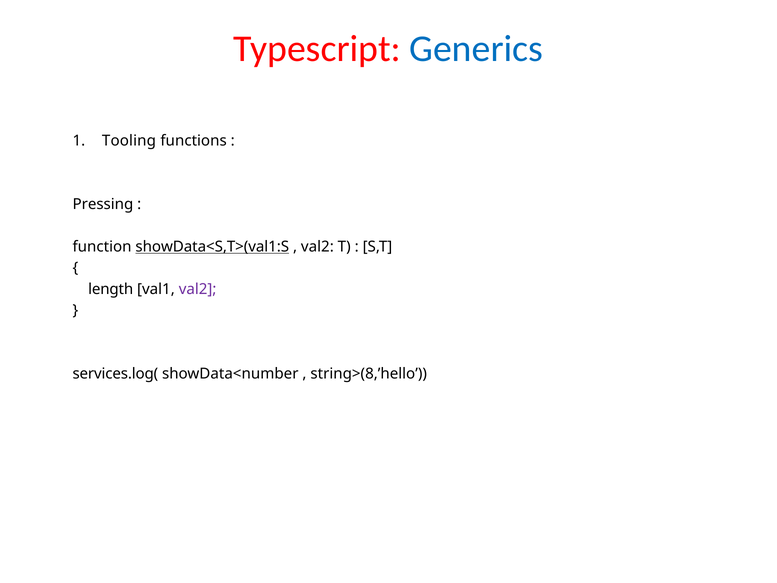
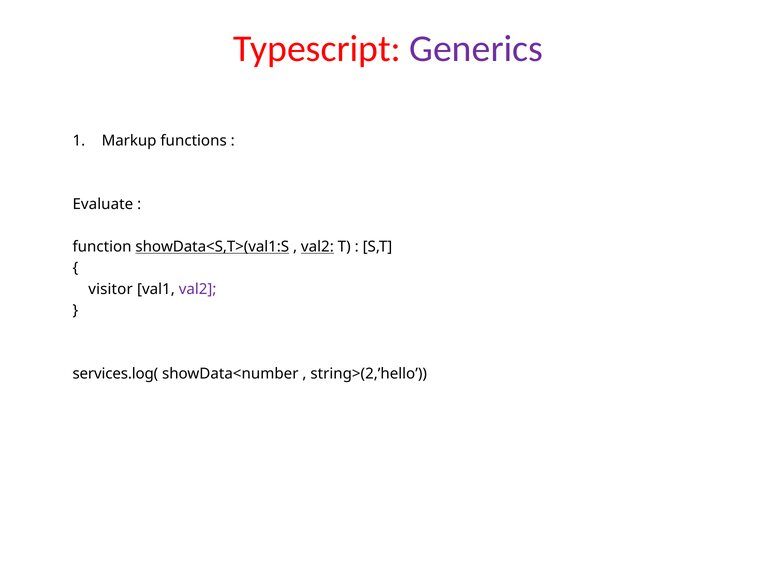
Generics colour: blue -> purple (476, 49)
Tooling: Tooling -> Markup (129, 141)
Pressing: Pressing -> Evaluate (103, 204)
val2 underline: none -> present (317, 247)
length: length -> visitor (111, 289)
string>(8,’hello: string>(8,’hello -> string>(2,’hello (369, 374)
